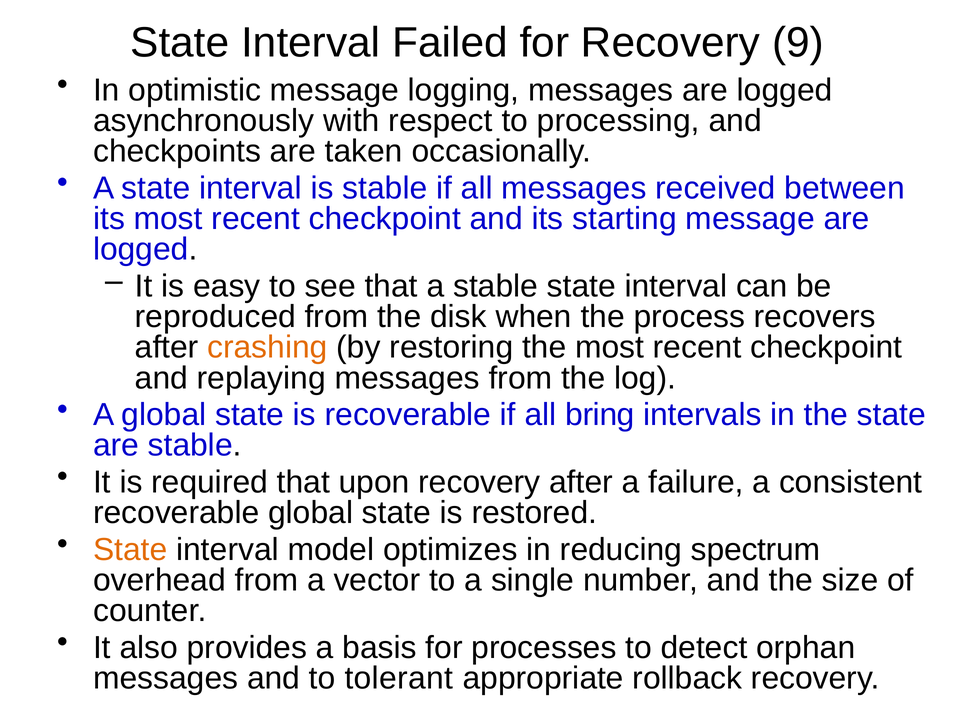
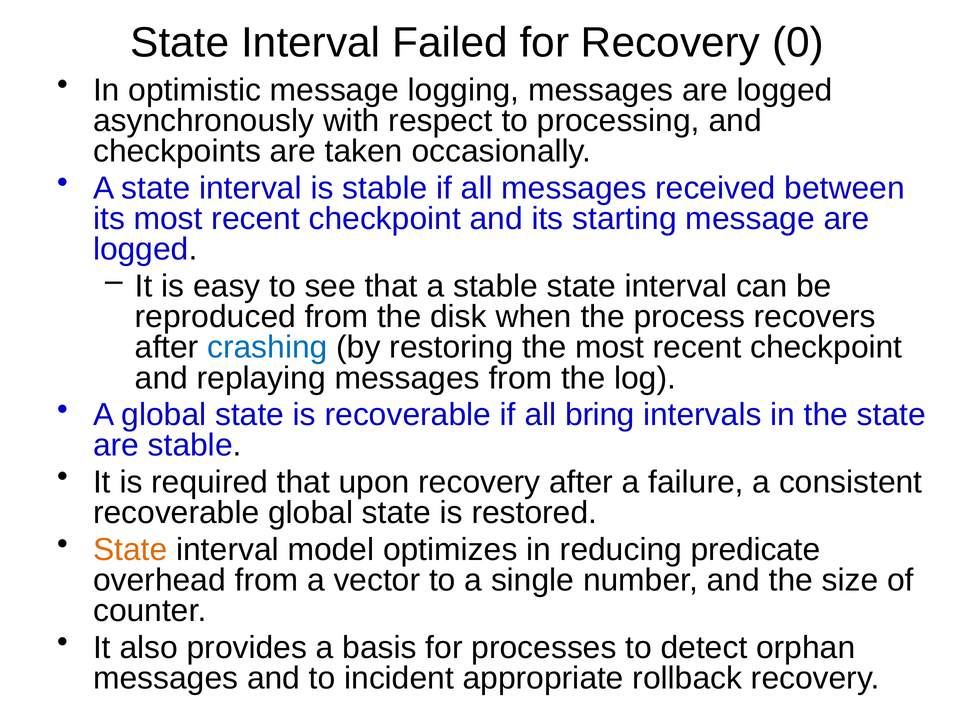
9: 9 -> 0 (798, 43)
crashing colour: orange -> blue (267, 348)
spectrum: spectrum -> predicate (756, 550)
tolerant: tolerant -> incident (399, 679)
